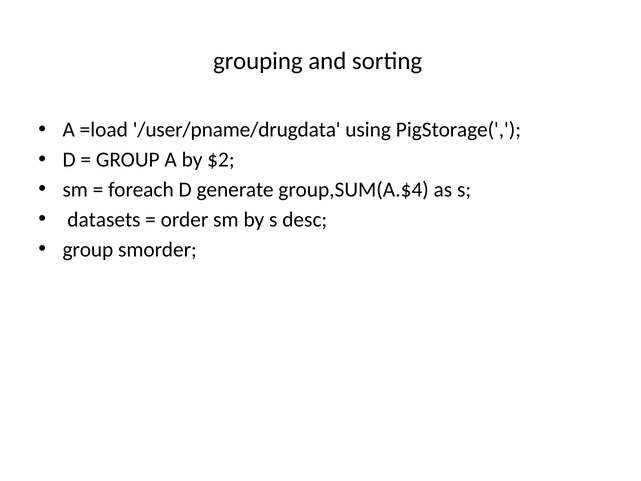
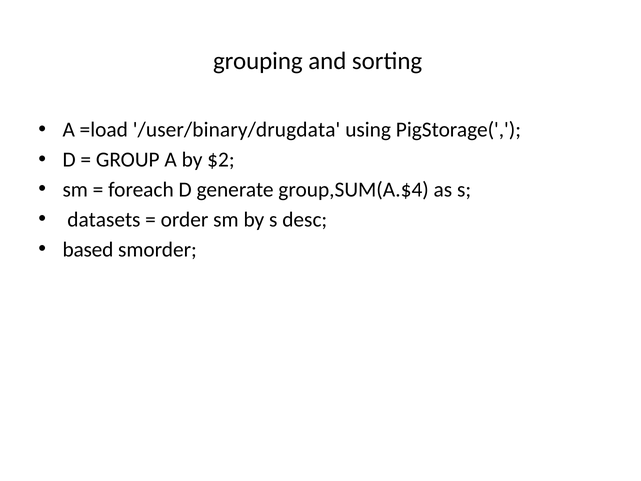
/user/pname/drugdata: /user/pname/drugdata -> /user/binary/drugdata (237, 130)
group: group -> based (88, 249)
